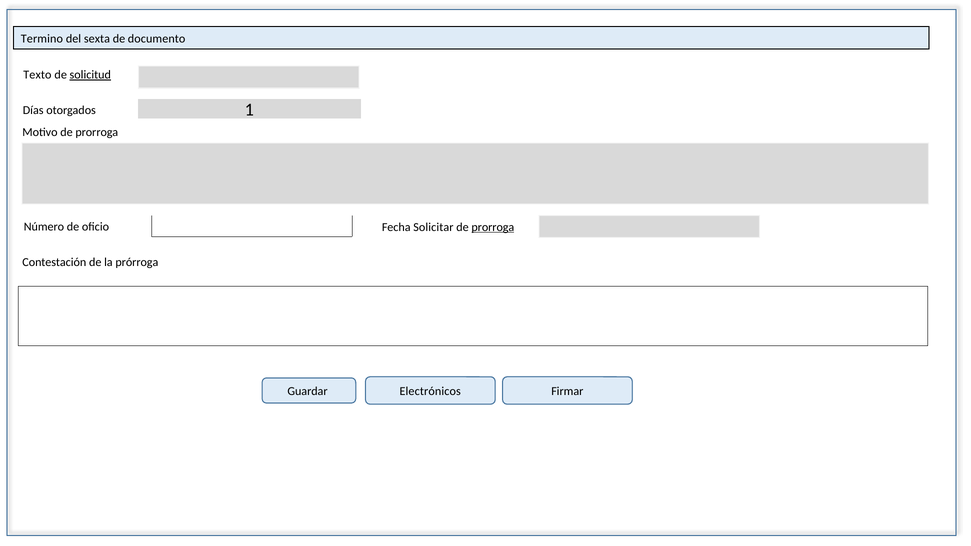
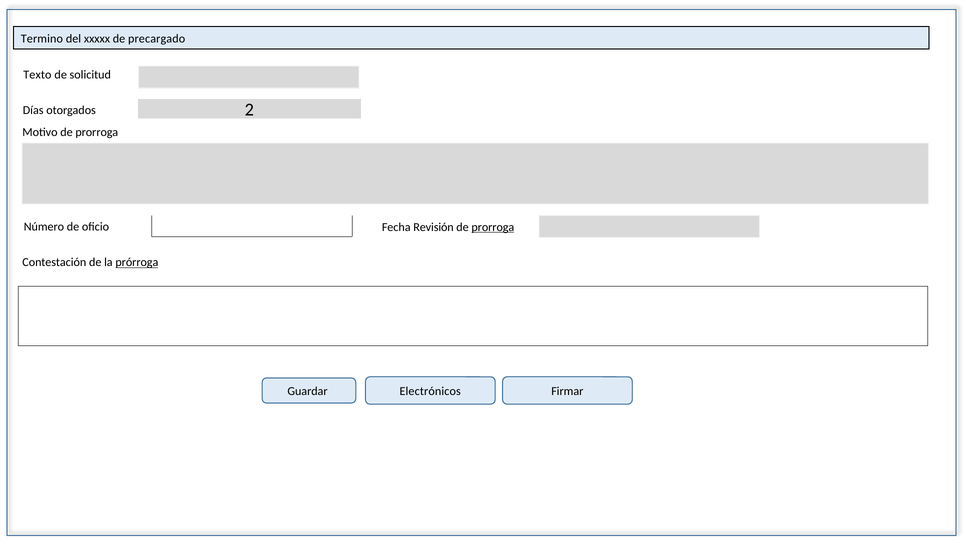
sexta: sexta -> xxxxx (97, 39)
documento: documento -> precargado (157, 39)
solicitud underline: present -> none (90, 75)
1: 1 -> 2 (249, 110)
Solicitar: Solicitar -> Revisión (434, 227)
prórroga underline: none -> present (137, 263)
